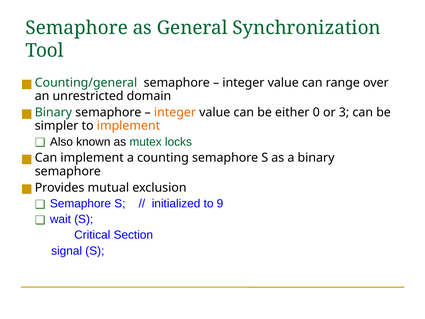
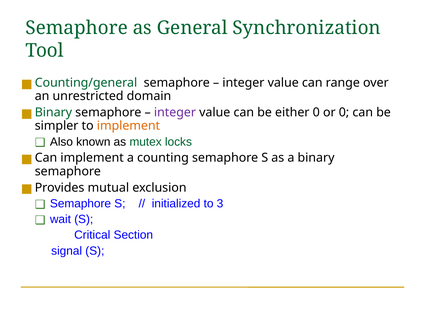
integer colour: orange -> purple (175, 112)
or 3: 3 -> 0 (344, 112)
9: 9 -> 3 (220, 204)
